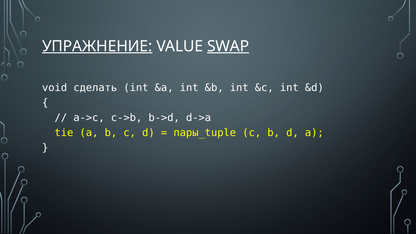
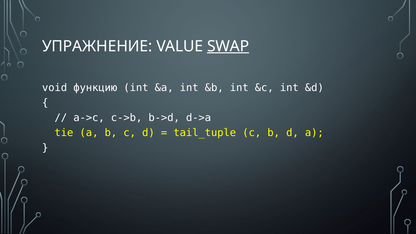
УПРАЖНЕНИЕ underline: present -> none (97, 46)
сделать: сделать -> функцию (95, 88)
пары_tuple: пары_tuple -> tail_tuple (205, 133)
